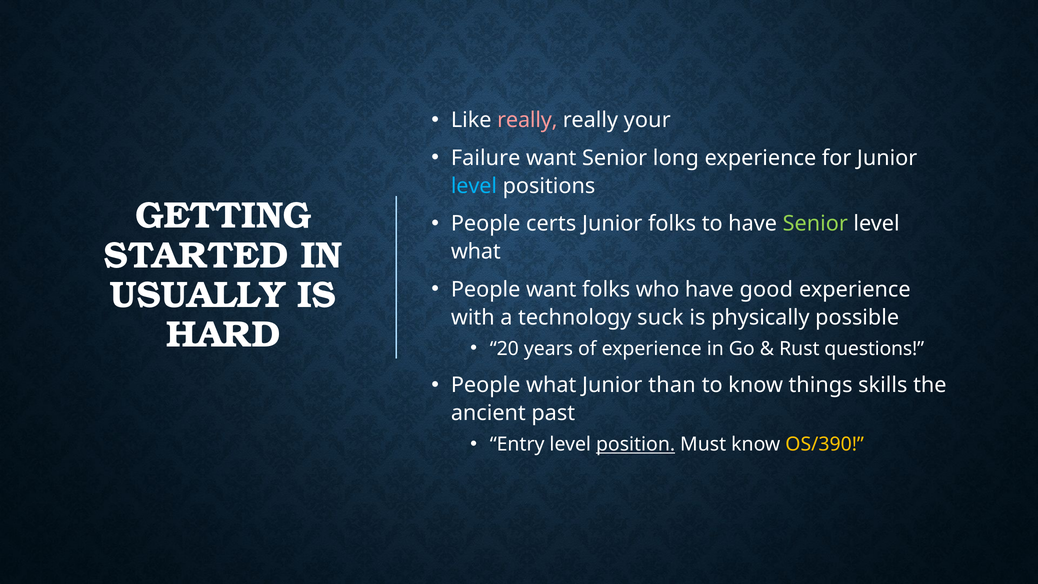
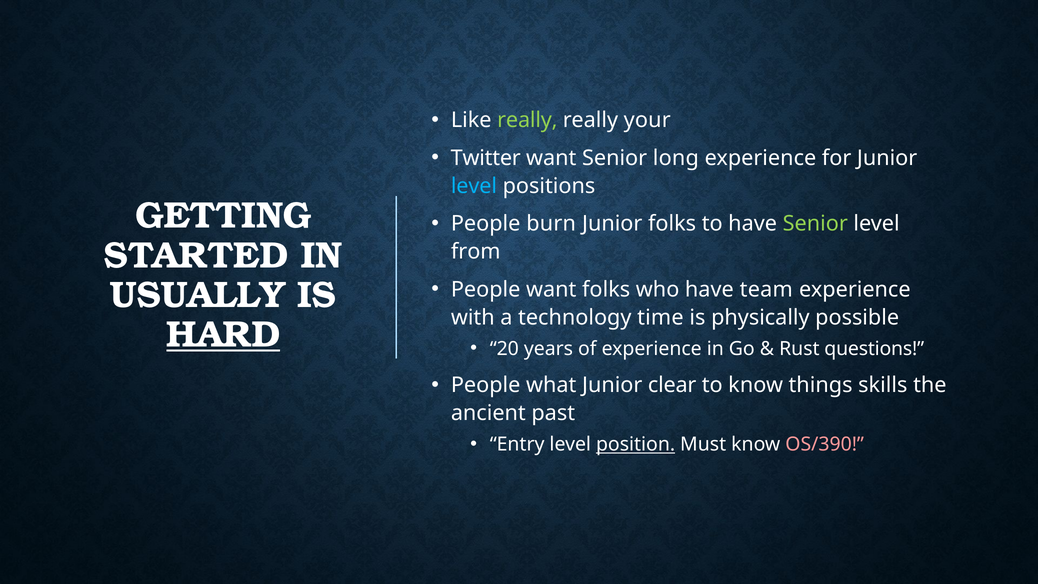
really colour: pink -> light green (527, 120)
Failure: Failure -> Twitter (486, 158)
certs: certs -> burn (551, 224)
what: what -> from (476, 252)
good: good -> team (766, 289)
suck: suck -> time (660, 317)
HARD underline: none -> present (223, 335)
than: than -> clear (672, 385)
OS/390 colour: yellow -> pink (825, 444)
